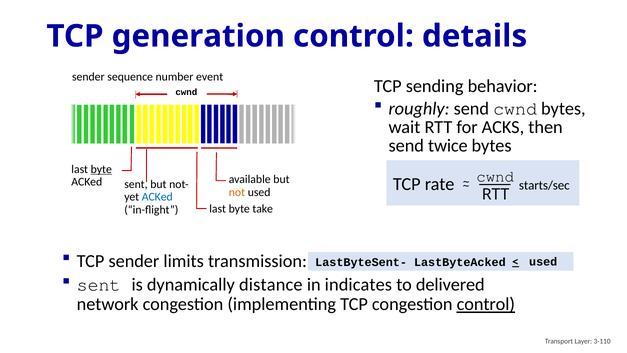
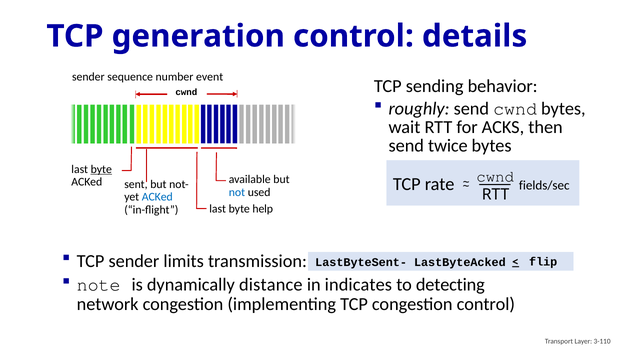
starts/sec: starts/sec -> fields/sec (544, 185)
not colour: orange -> blue (237, 192)
take: take -> help (263, 209)
used: used -> flip (543, 261)
sent: sent -> note (99, 284)
delivered: delivered -> detecting (450, 284)
control underline: present -> none (486, 304)
